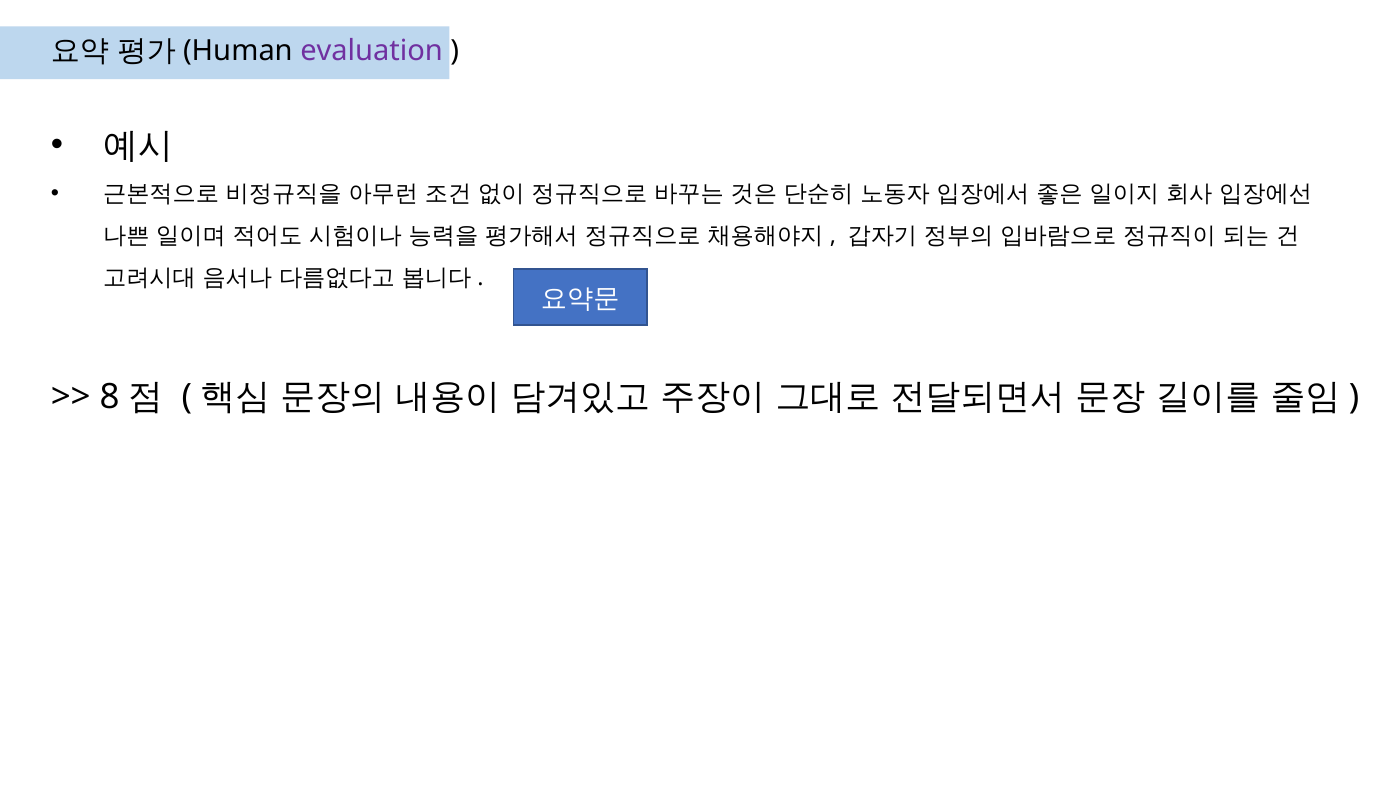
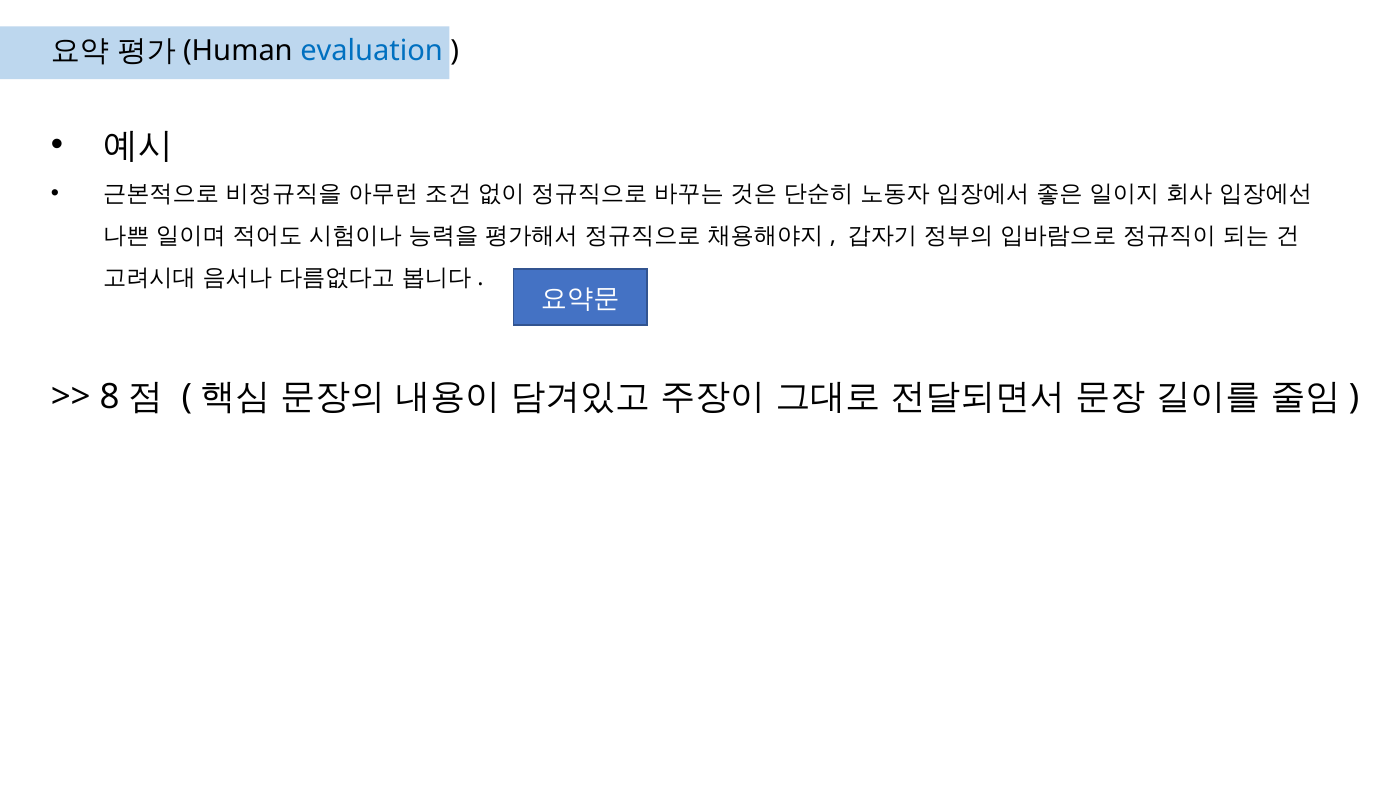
evaluation colour: purple -> blue (372, 51)
